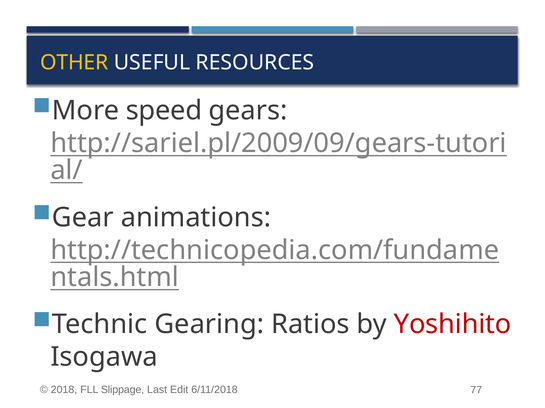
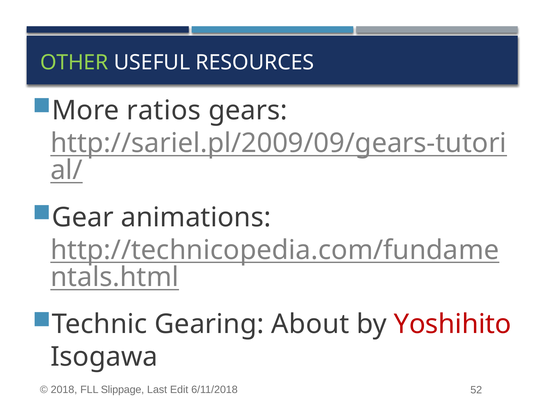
OTHER colour: yellow -> light green (74, 63)
speed: speed -> ratios (164, 111)
Ratios: Ratios -> About (310, 325)
77: 77 -> 52 (476, 391)
